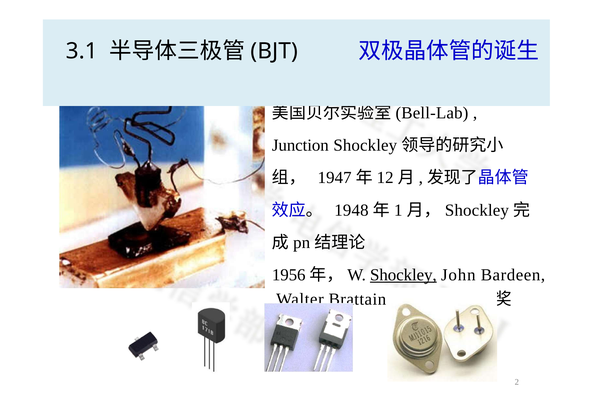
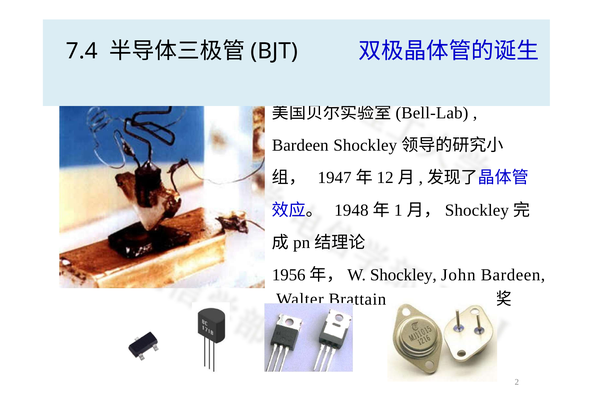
3.1: 3.1 -> 7.4 (82, 51)
Junction: Junction -> Bardeen (300, 145)
Shockley underline: present -> none (403, 275)
